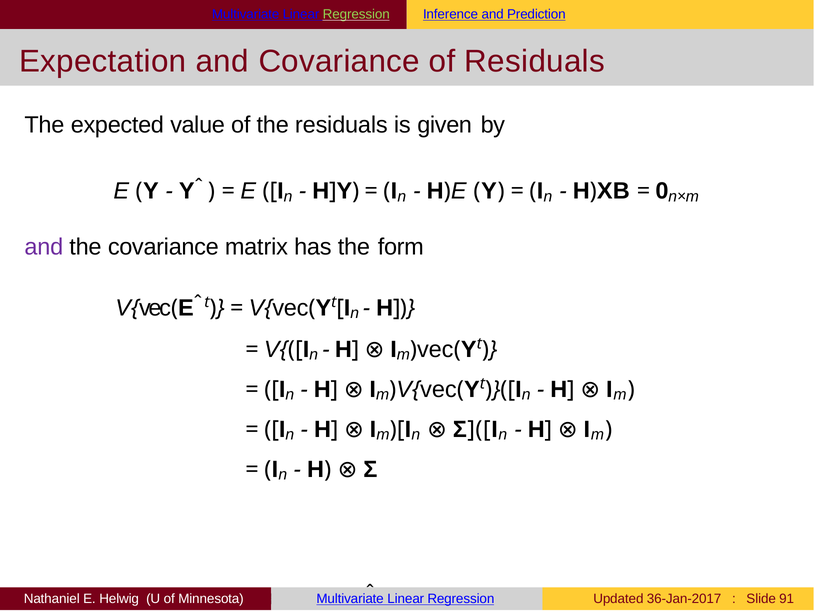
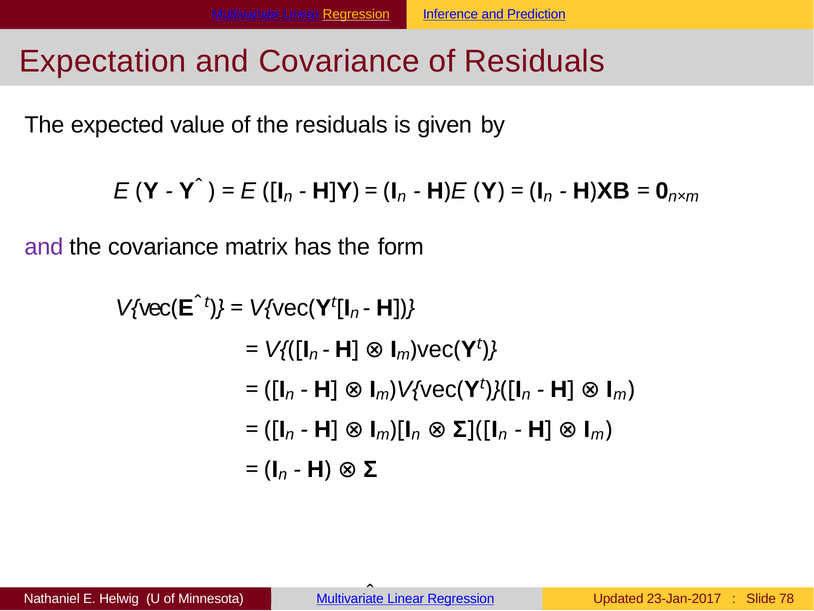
Regression colour: light green -> yellow (356, 14)
36-Jan-2017: 36-Jan-2017 -> 23-Jan-2017 (684, 599)
91: 91 -> 78 (787, 599)
